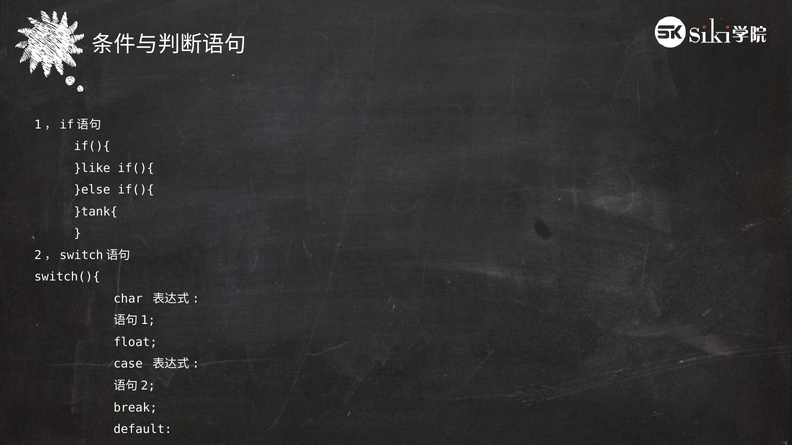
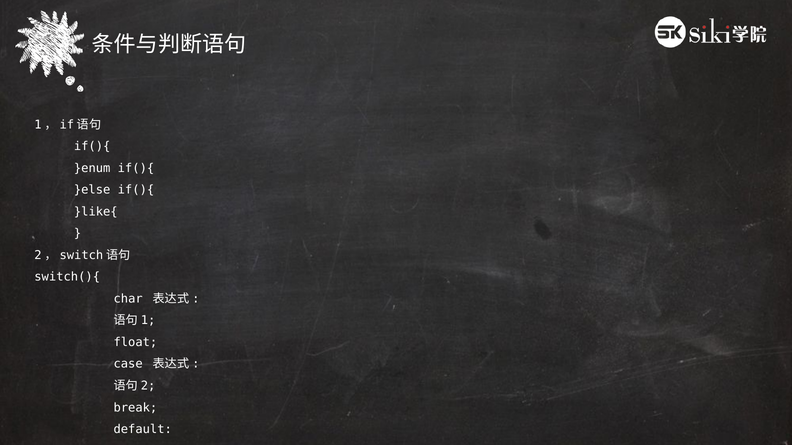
}like: }like -> }enum (92, 168)
}tank{: }tank{ -> }like{ (96, 212)
